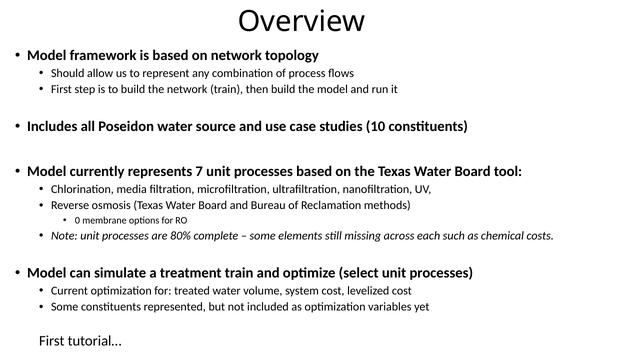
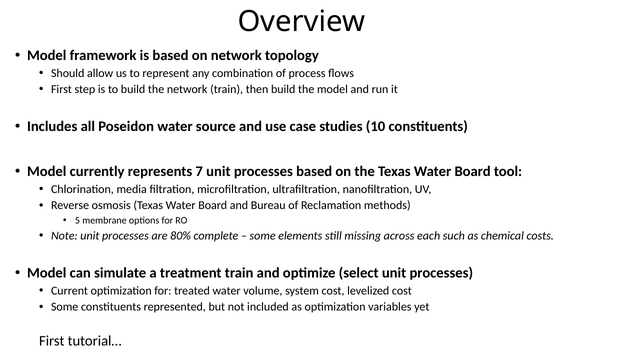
0: 0 -> 5 (78, 221)
